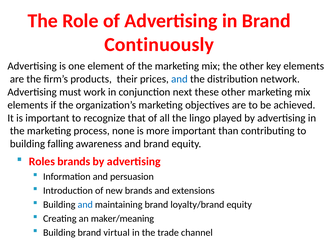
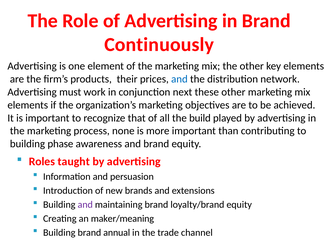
lingo: lingo -> build (200, 118)
falling: falling -> phase (60, 144)
Roles brands: brands -> taught (74, 162)
and colour: blue -> purple (85, 205)
virtual: virtual -> annual (117, 233)
